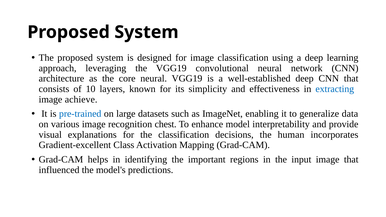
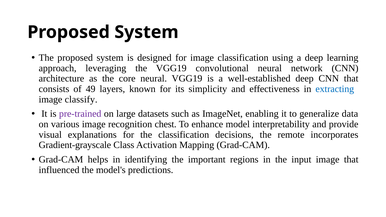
10: 10 -> 49 (91, 89)
achieve: achieve -> classify (81, 99)
pre-trained colour: blue -> purple (80, 114)
human: human -> remote (291, 135)
Gradient-excellent: Gradient-excellent -> Gradient-grayscale (75, 145)
